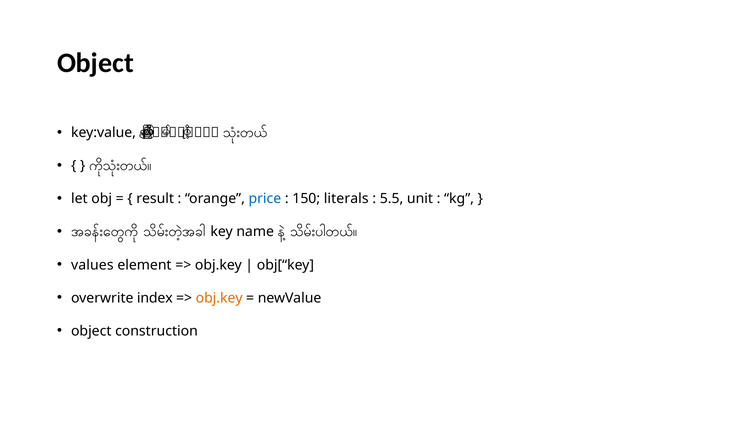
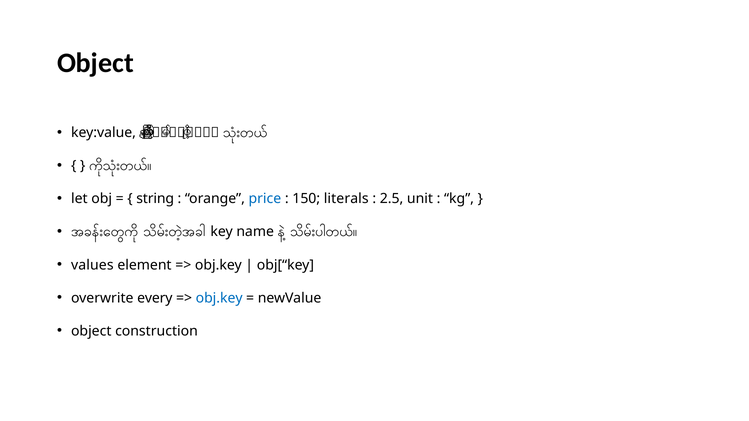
result: result -> string (155, 199)
5.5: 5.5 -> 2.5 (392, 199)
index: index -> every (155, 298)
obj.key colour: orange -> blue (219, 298)
